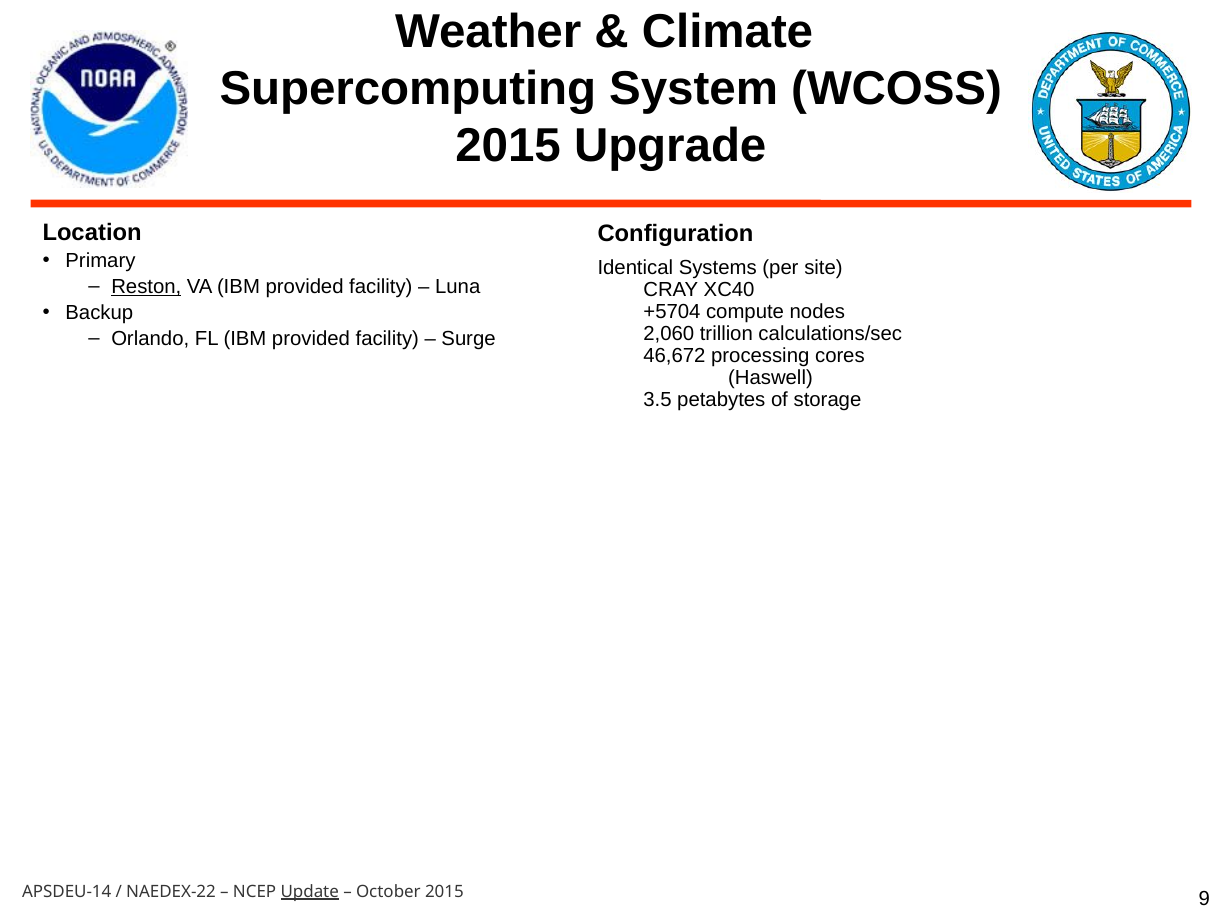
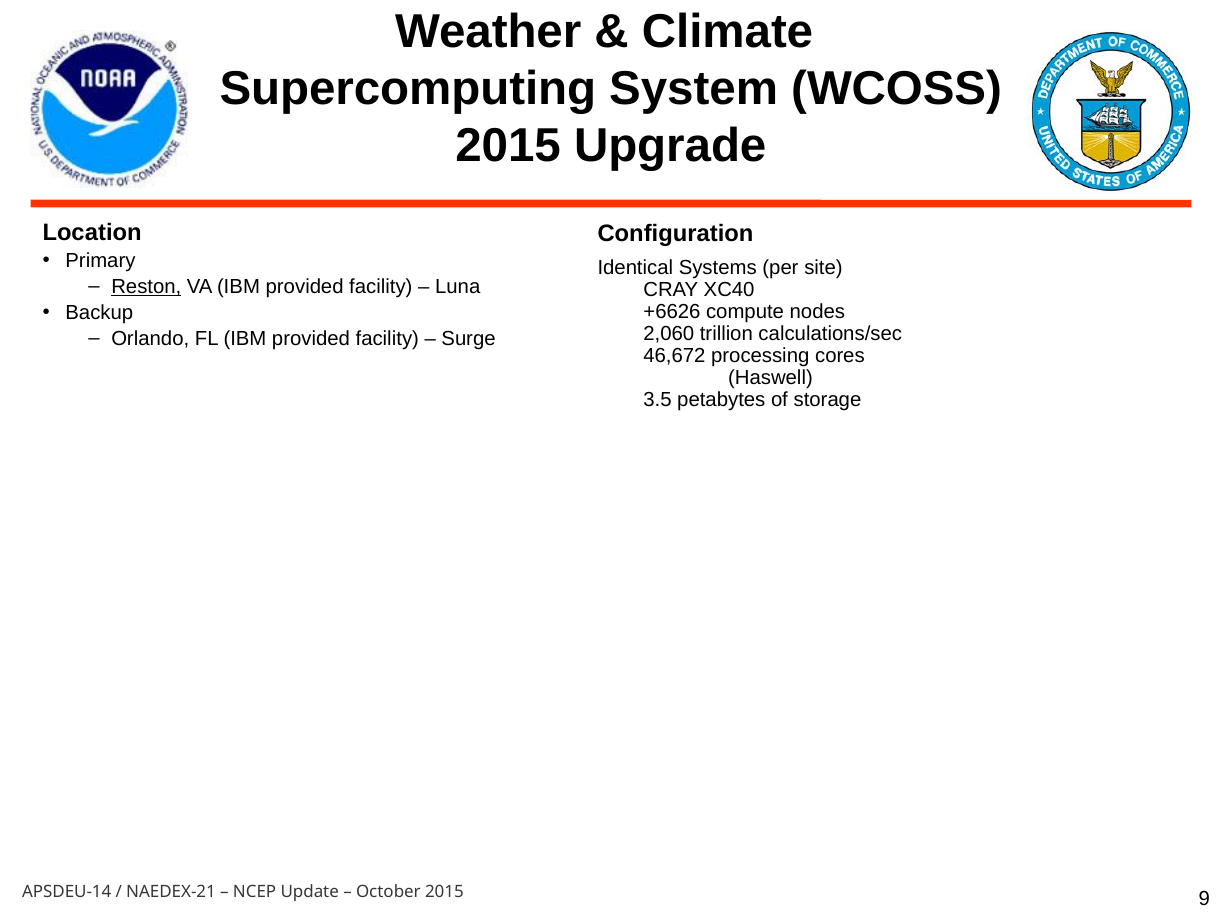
+5704: +5704 -> +6626 (672, 312)
NAEDEX-22: NAEDEX-22 -> NAEDEX-21 (171, 892)
Update underline: present -> none (310, 892)
